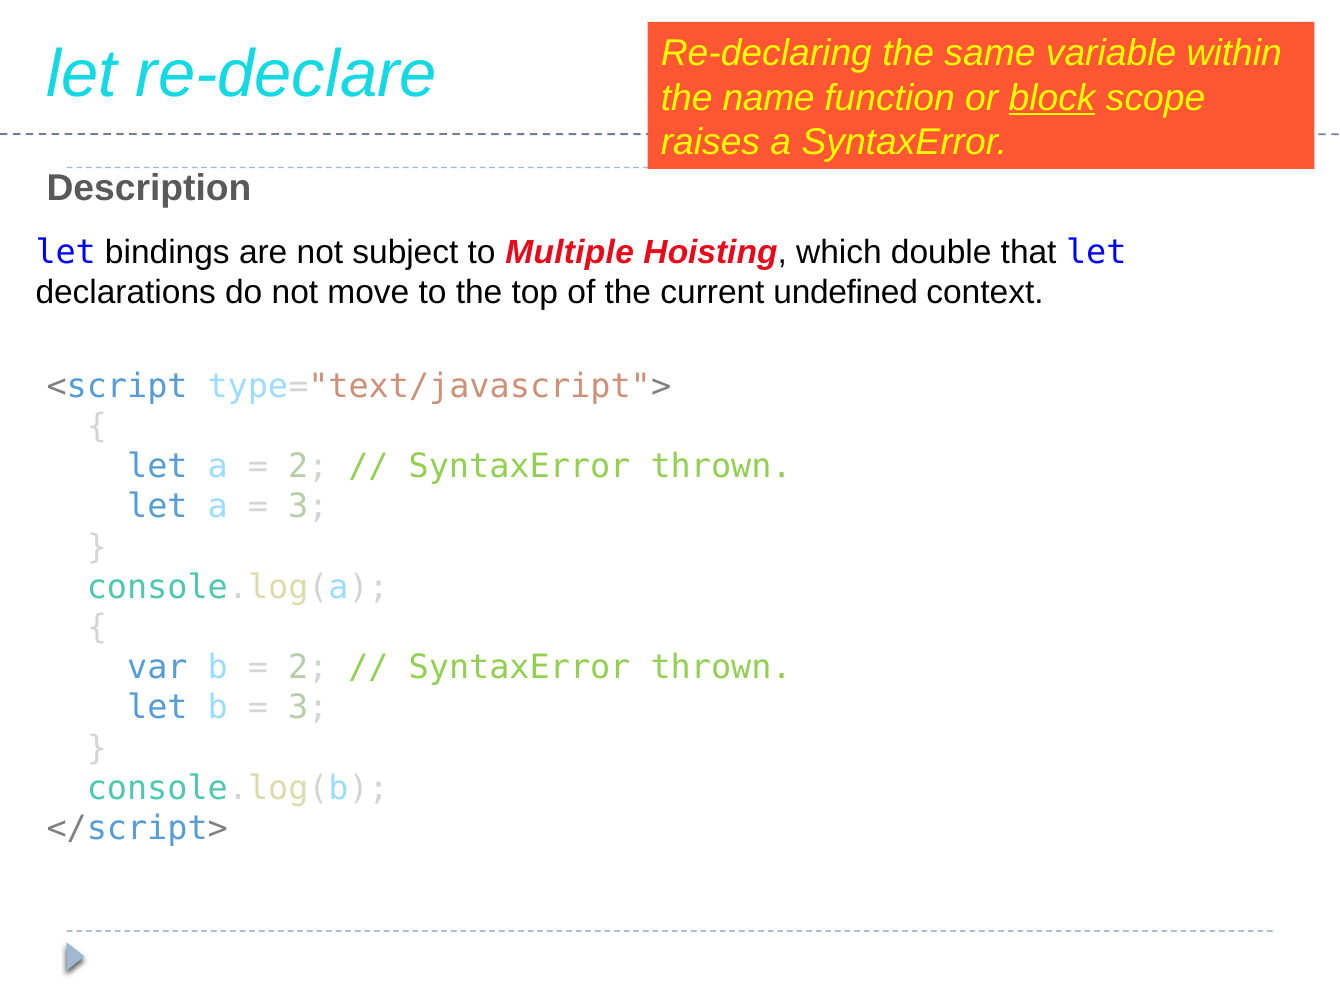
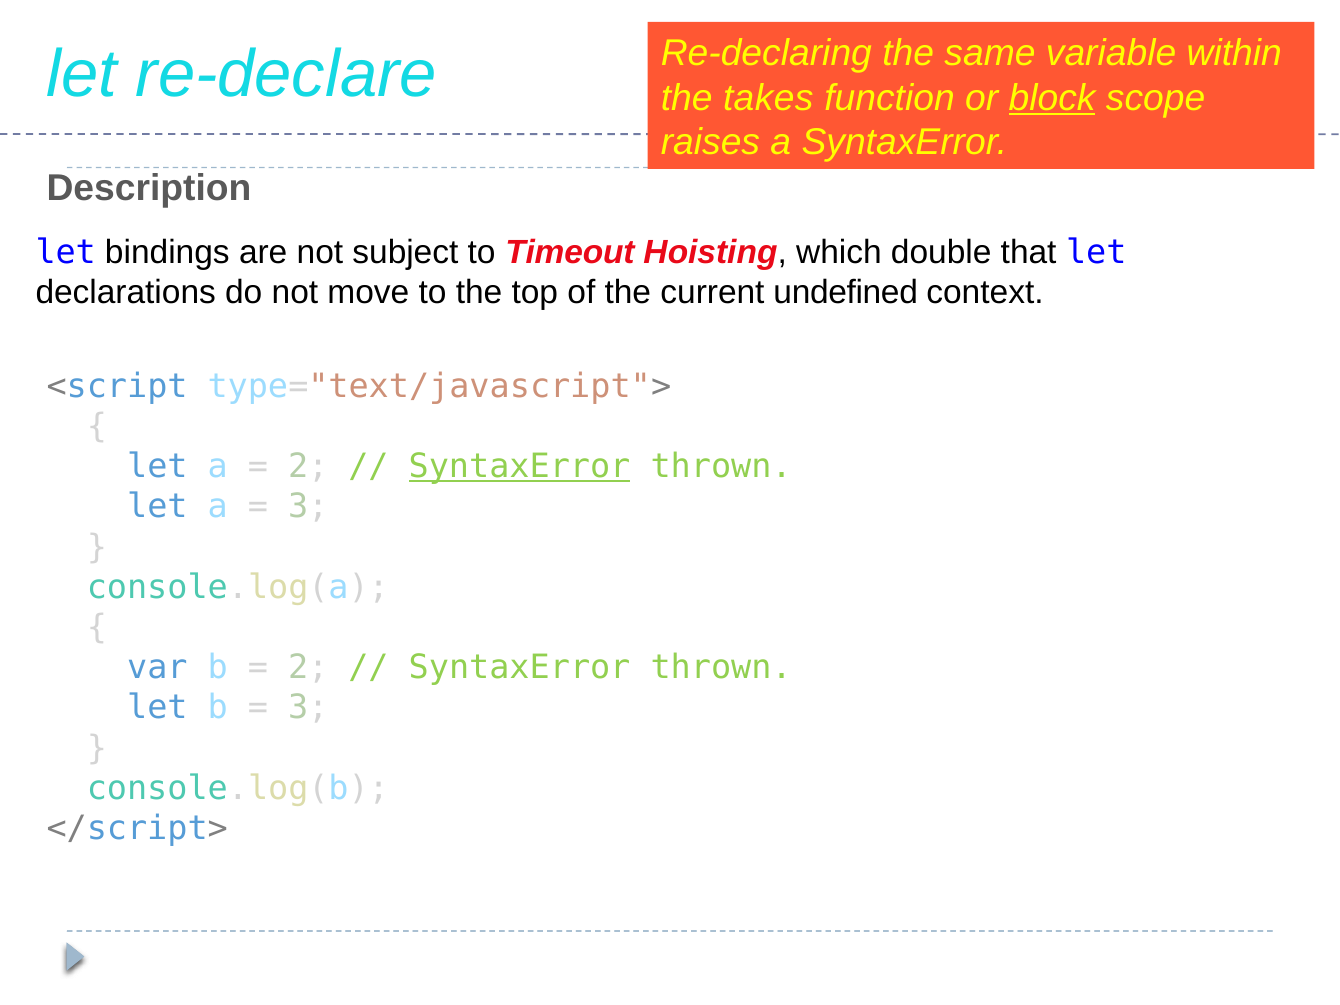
name: name -> takes (768, 98)
Multiple: Multiple -> Timeout (570, 252)
SyntaxError underline: none -> present (520, 467)
